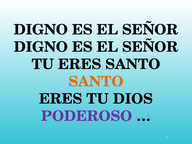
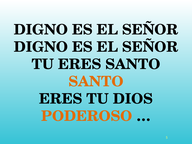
PODEROSO colour: purple -> orange (87, 116)
